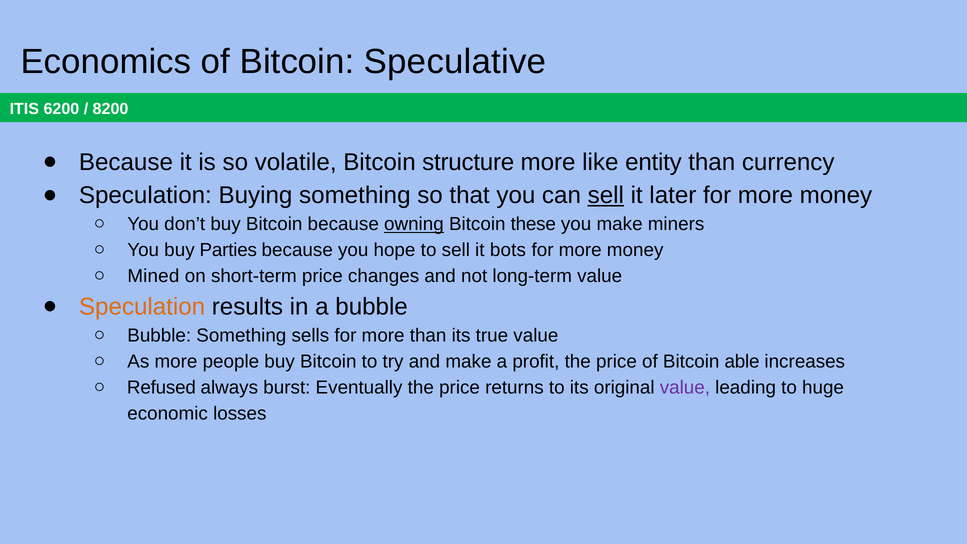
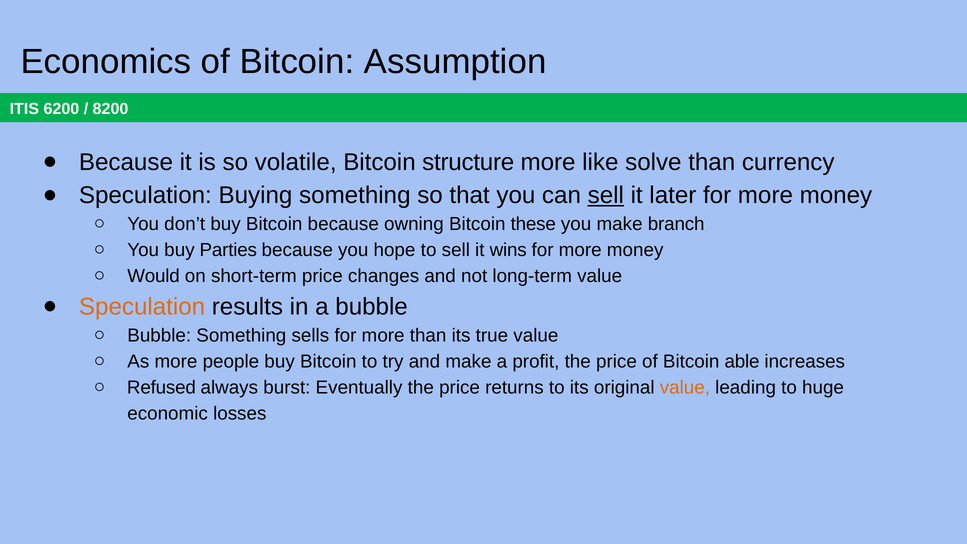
Speculative: Speculative -> Assumption (455, 62)
entity: entity -> solve (653, 162)
owning underline: present -> none (414, 224)
miners: miners -> branch (676, 224)
bots: bots -> wins (508, 250)
Mined: Mined -> Would (154, 276)
value colour: purple -> orange (685, 388)
